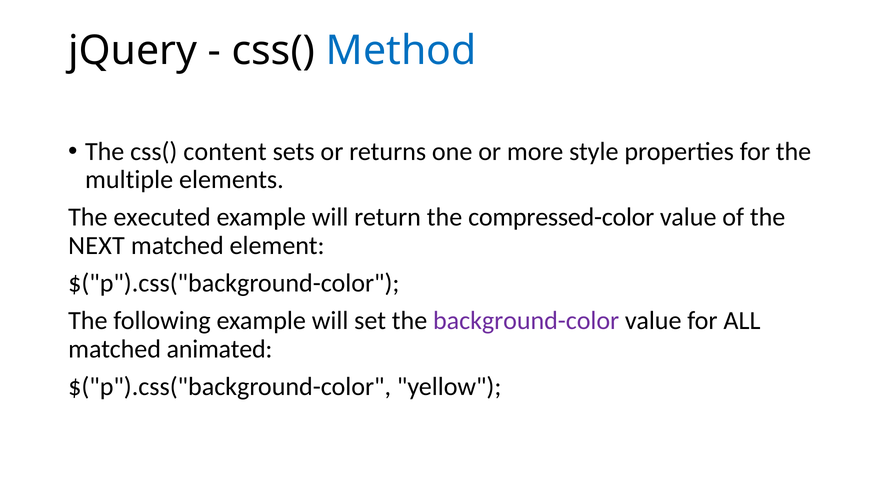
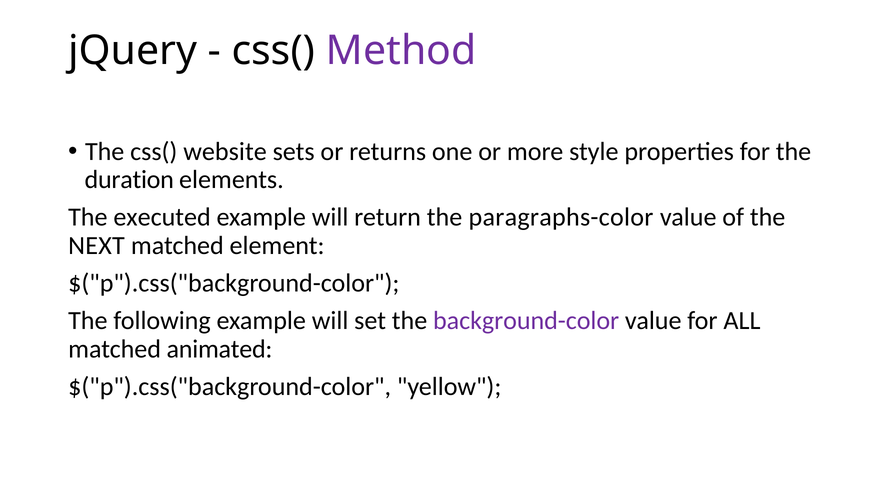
Method colour: blue -> purple (401, 51)
content: content -> website (225, 151)
multiple: multiple -> duration (129, 180)
compressed-color: compressed-color -> paragraphs-color (561, 217)
